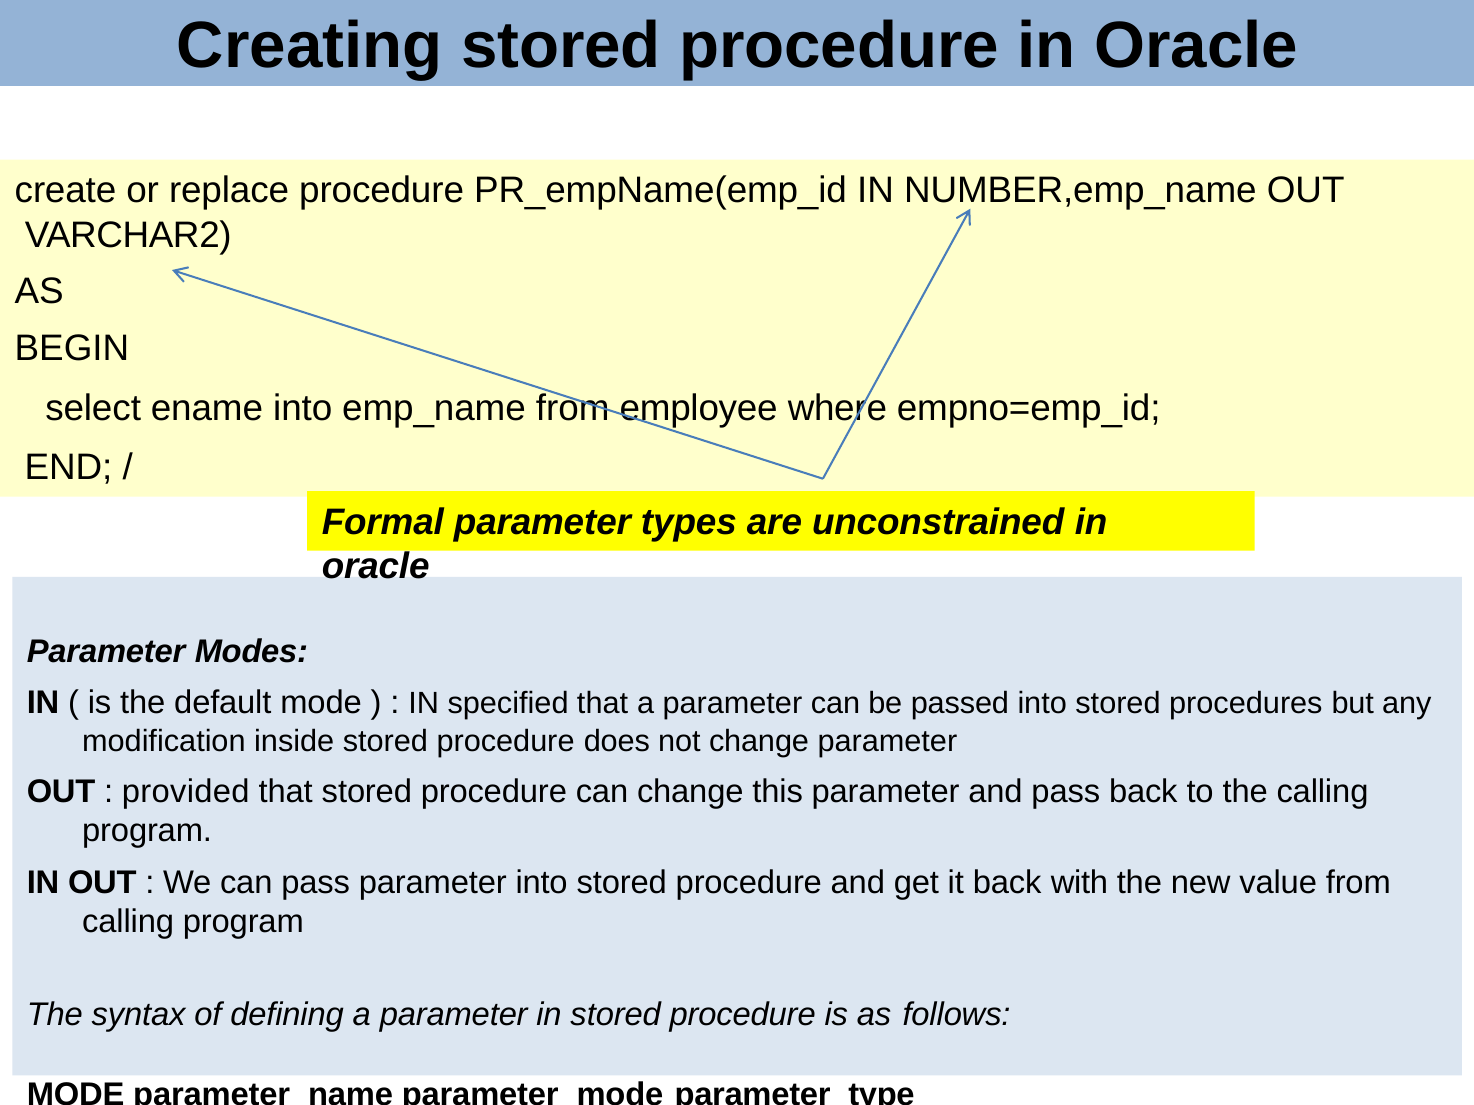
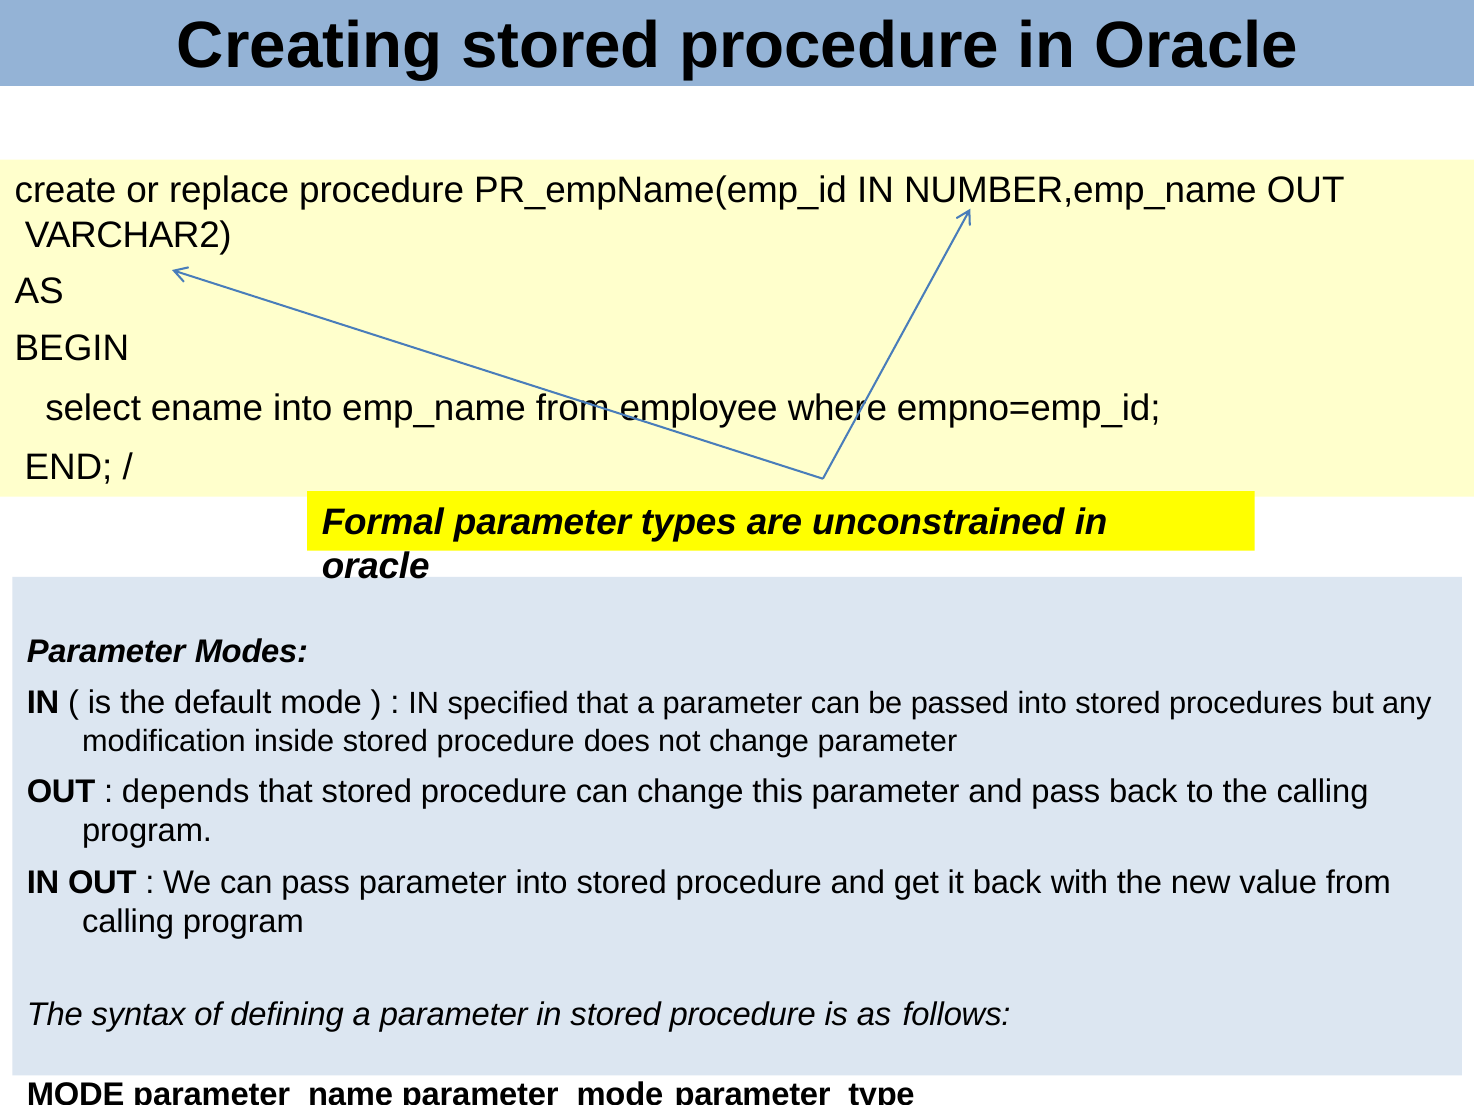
provided: provided -> depends (186, 792)
